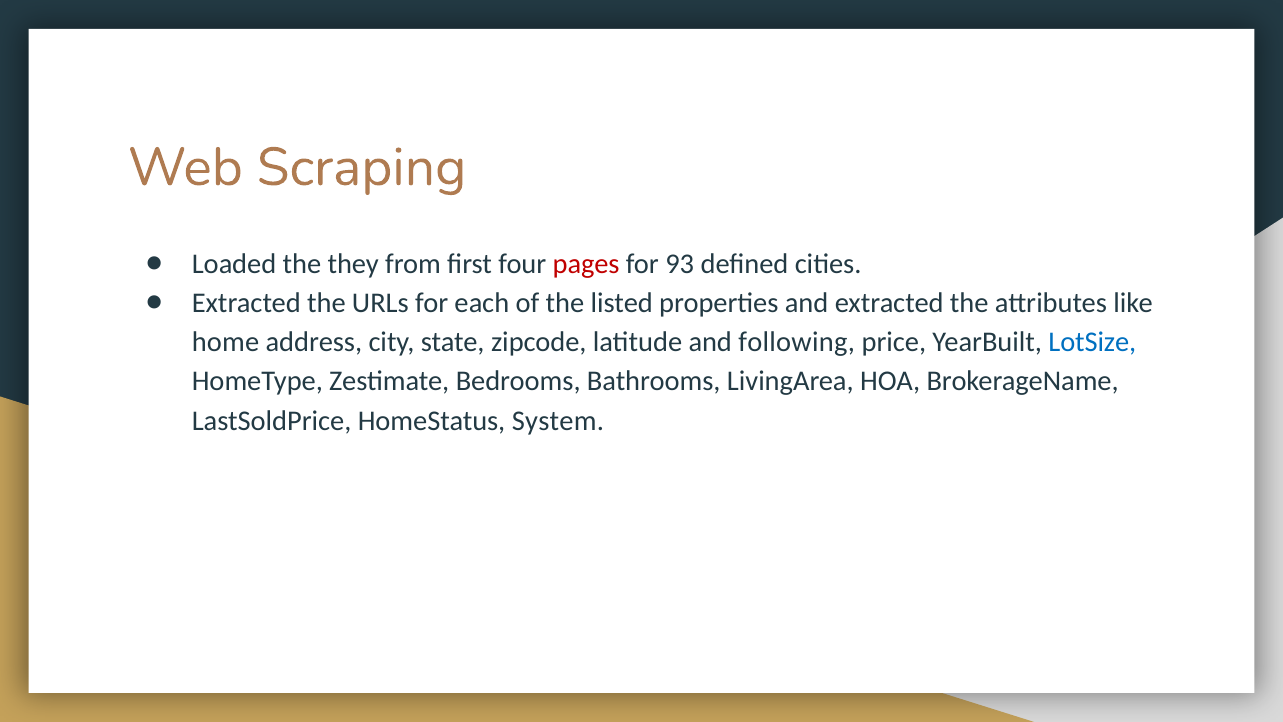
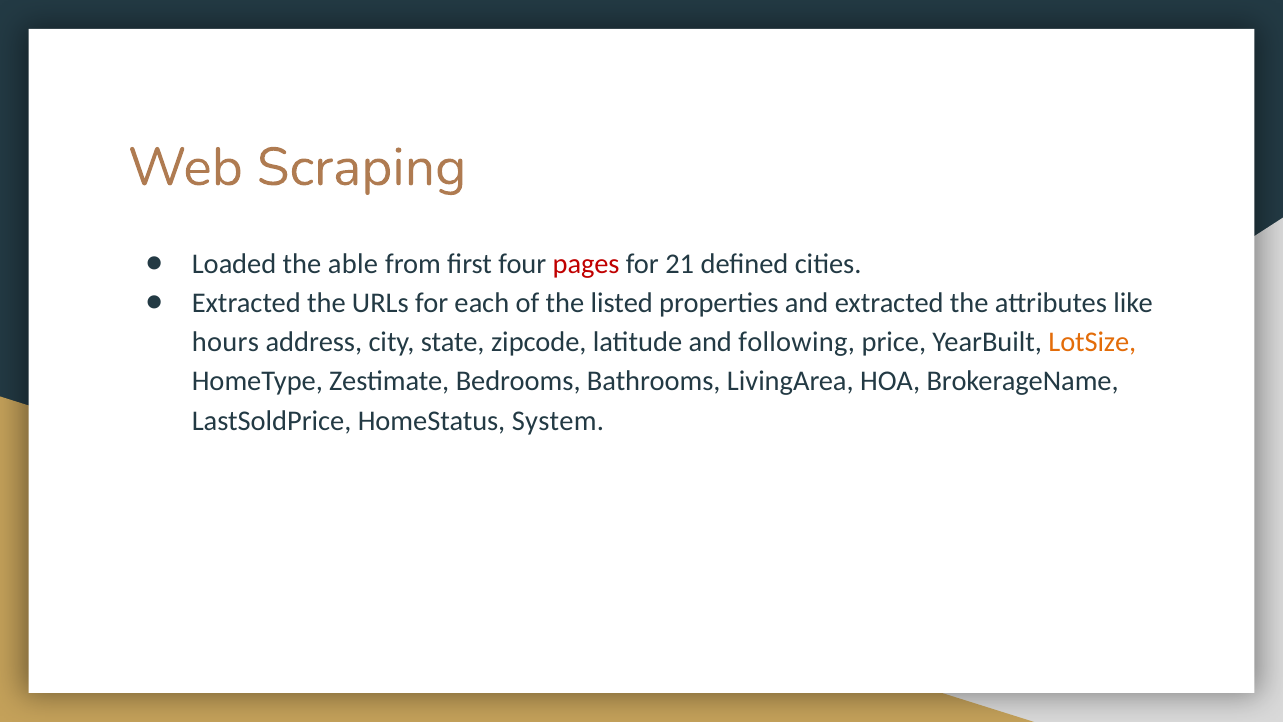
they: they -> able (353, 264)
93: 93 -> 21 (680, 264)
home: home -> hours (225, 342)
LotSize colour: blue -> orange (1092, 342)
